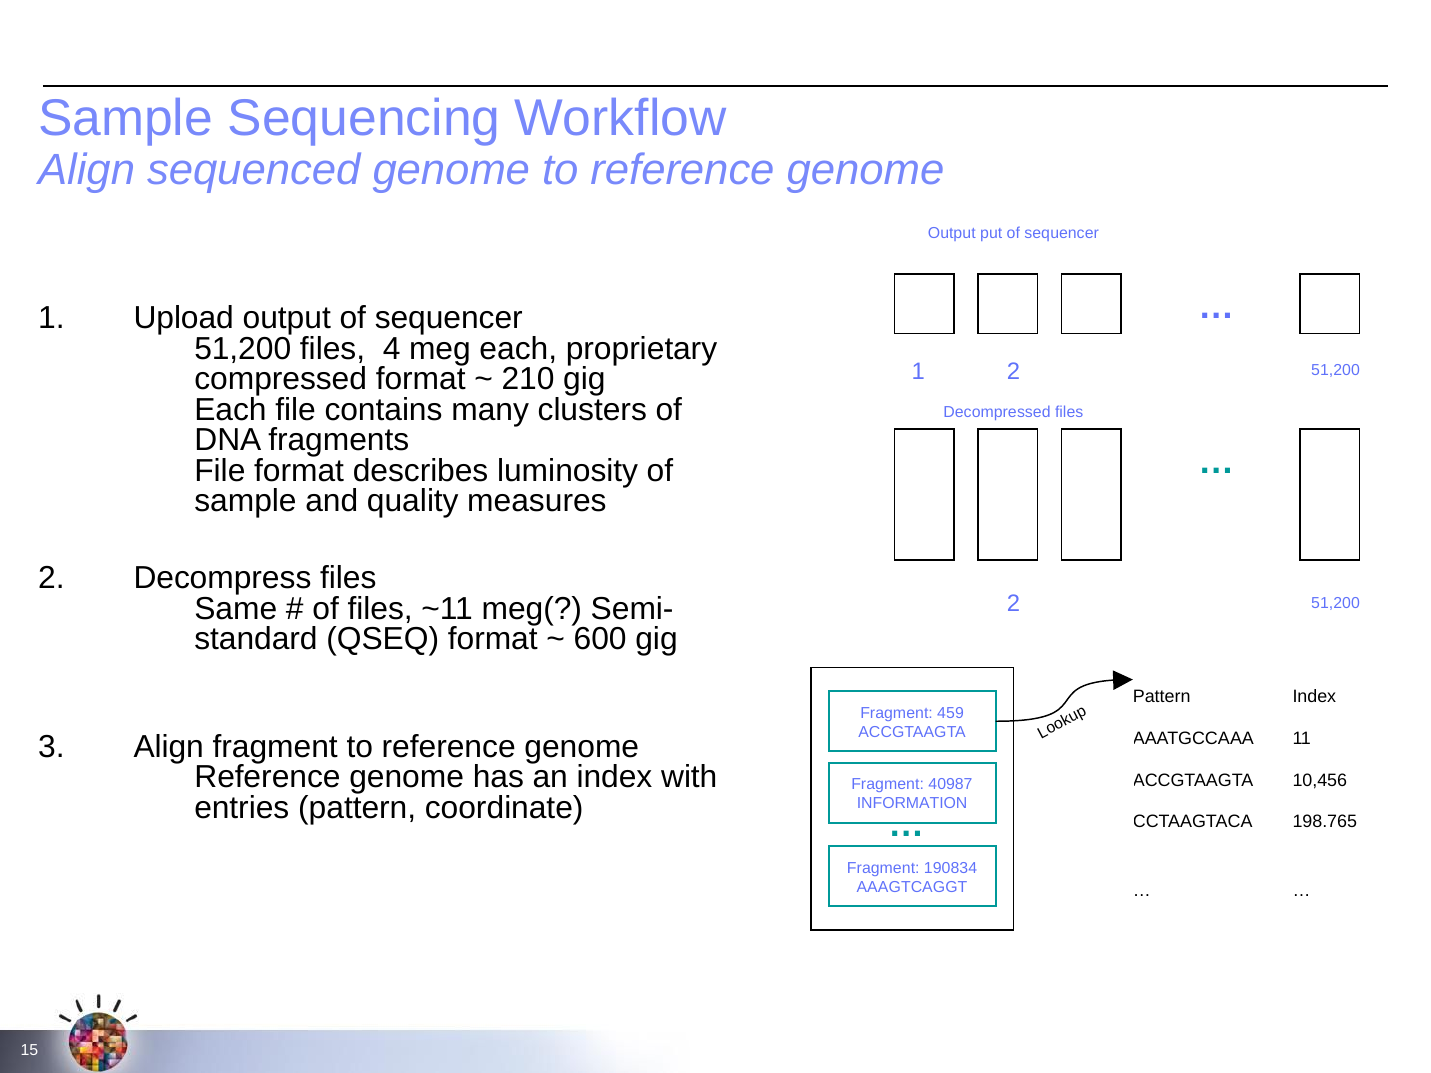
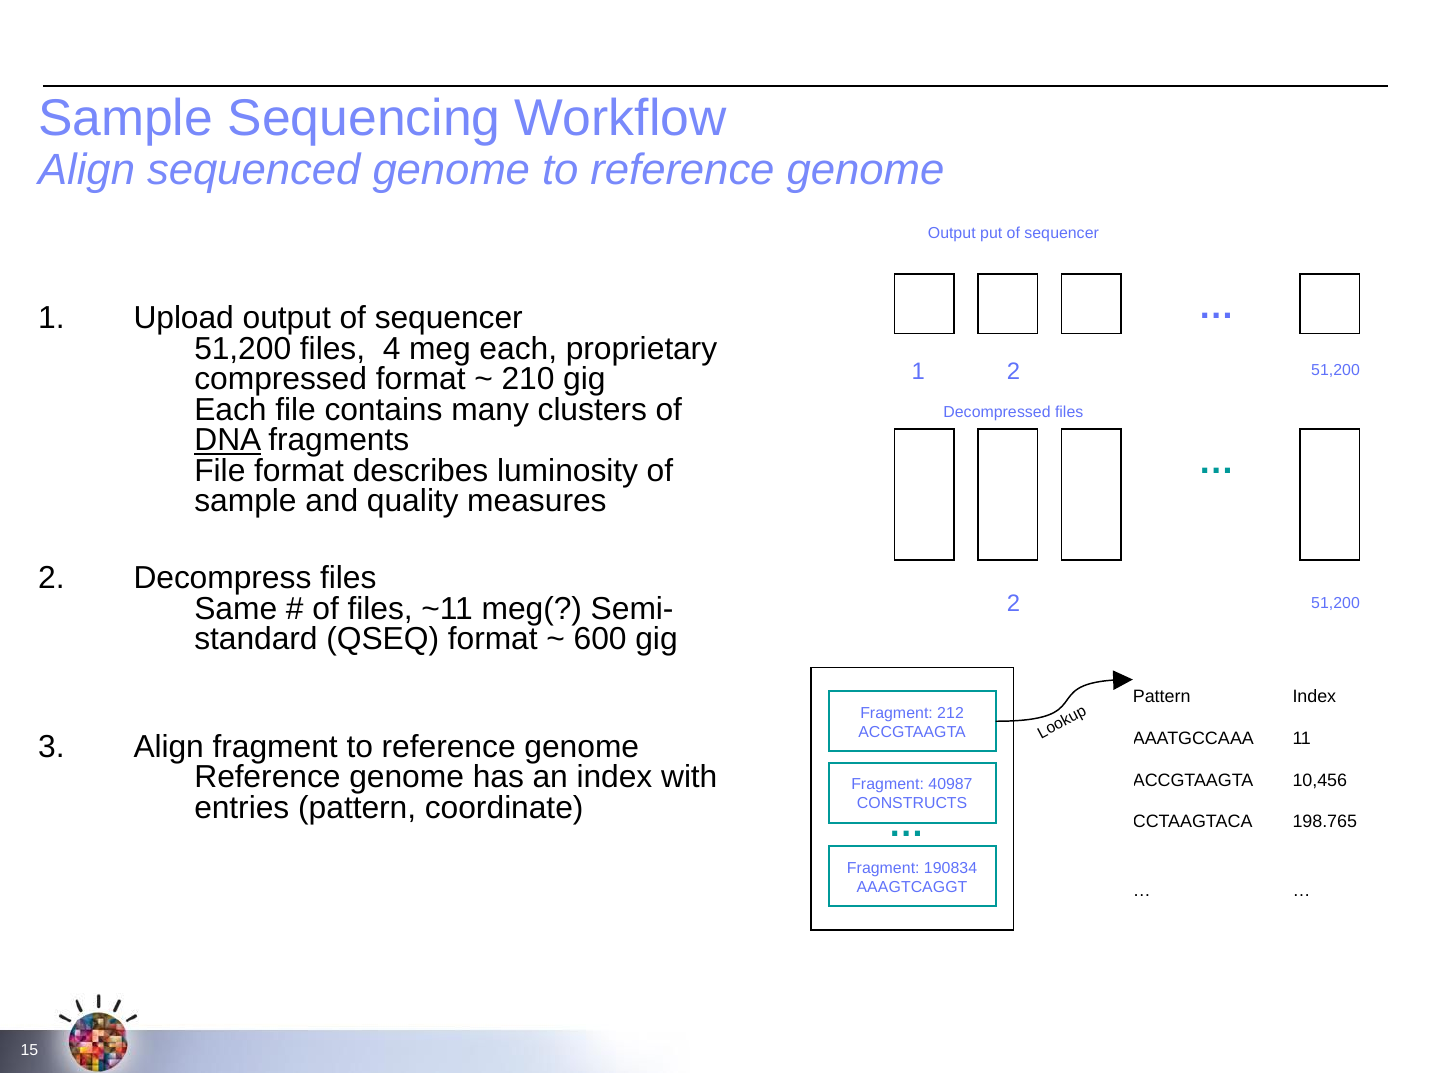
DNA underline: none -> present (228, 440)
459: 459 -> 212 (951, 713)
INFORMATION: INFORMATION -> CONSTRUCTS (912, 804)
